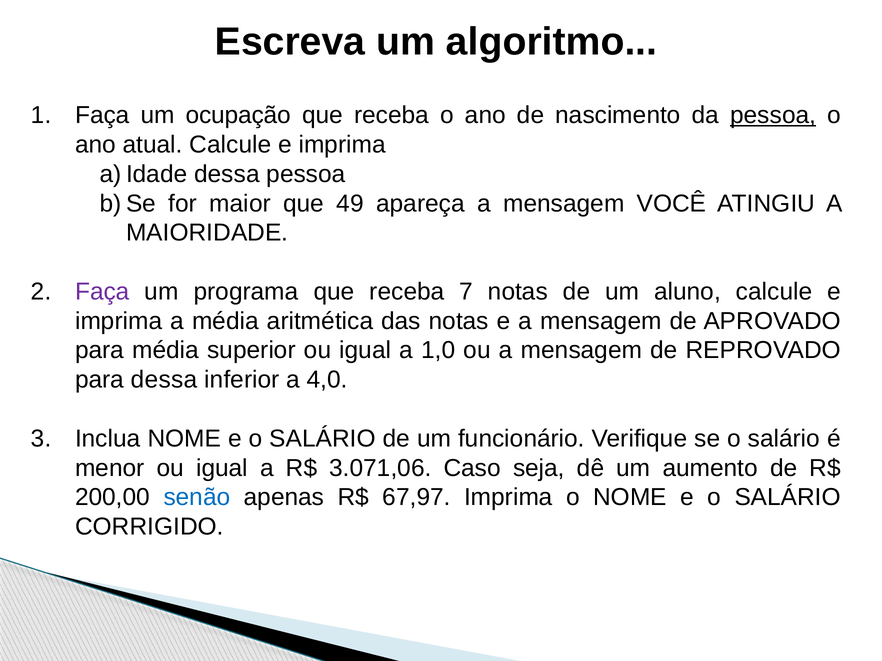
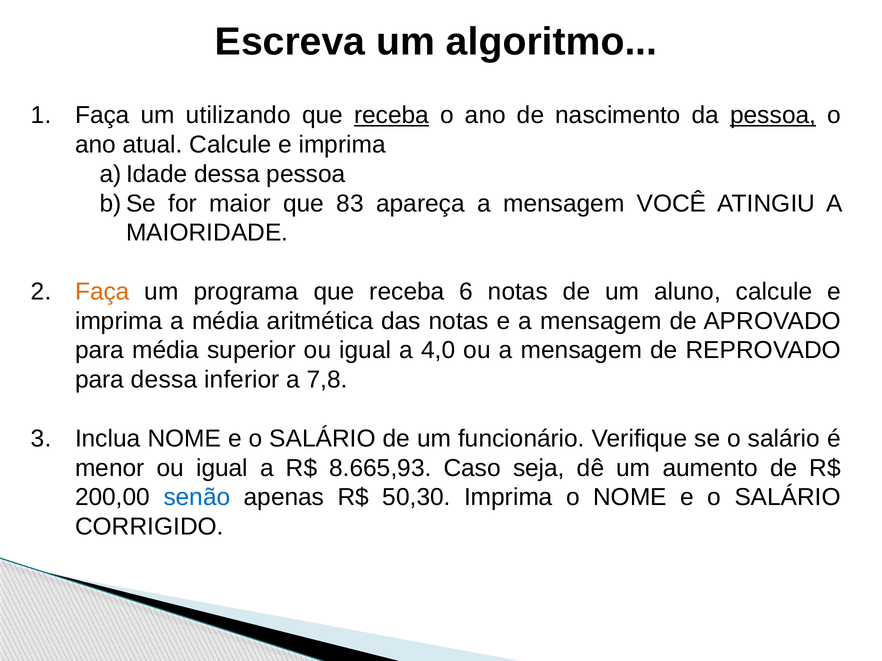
ocupação: ocupação -> utilizando (238, 115)
receba underline: none -> present (392, 115)
49: 49 -> 83 (350, 204)
Faça colour: purple -> orange (102, 292)
7: 7 -> 6 (466, 292)
1,0: 1,0 -> 4,0 (438, 351)
4,0: 4,0 -> 7,8 (327, 380)
3.071,06: 3.071,06 -> 8.665,93 (380, 468)
67,97: 67,97 -> 50,30 (417, 498)
